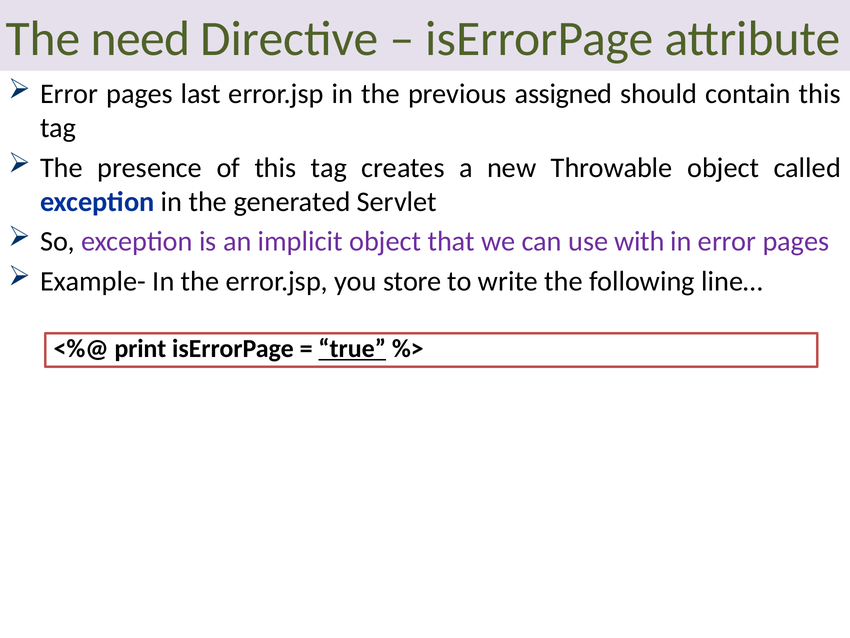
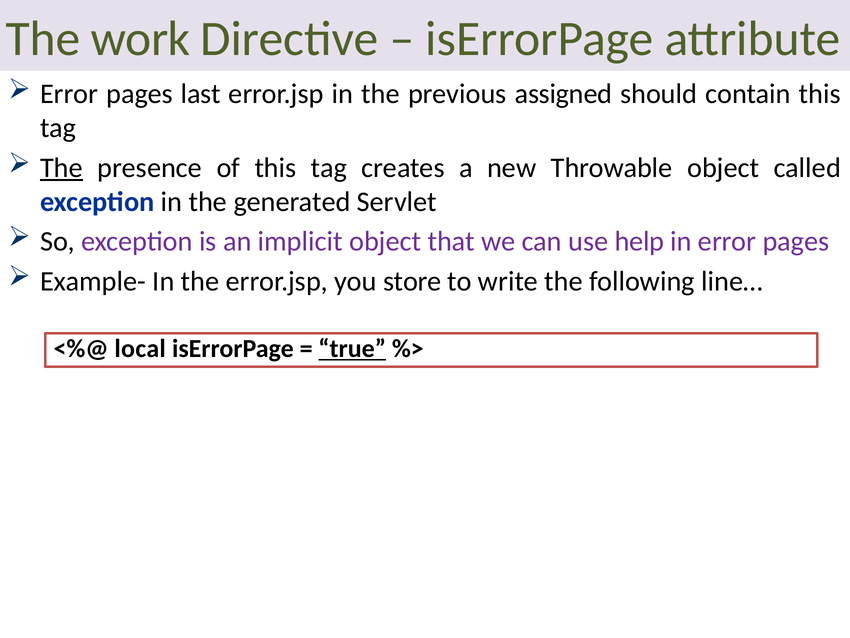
need: need -> work (140, 39)
The underline: none -> present (62, 168)
with: with -> help (639, 241)
print: print -> local (140, 348)
